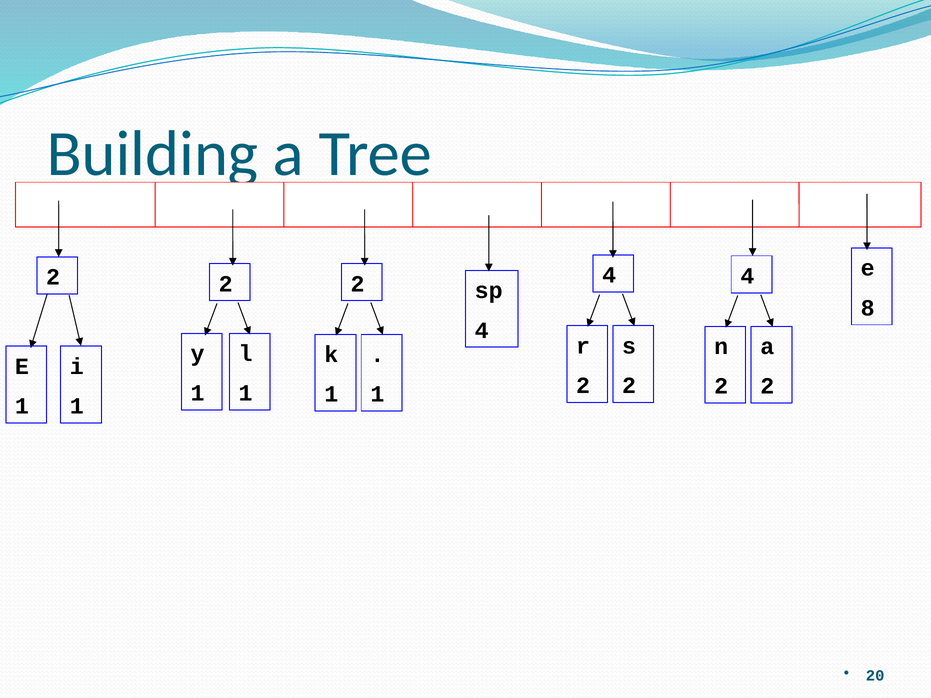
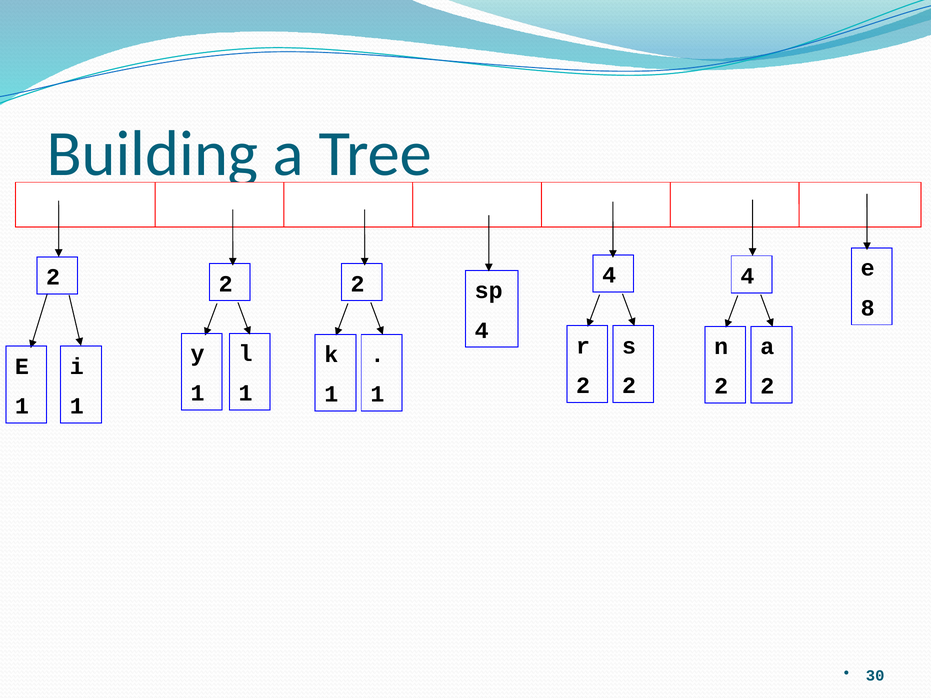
20: 20 -> 30 (875, 676)
